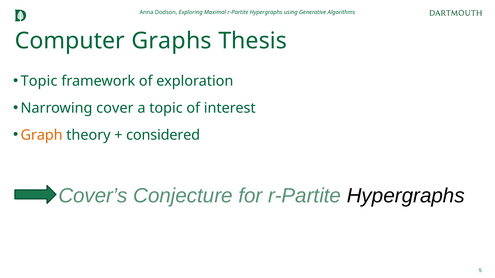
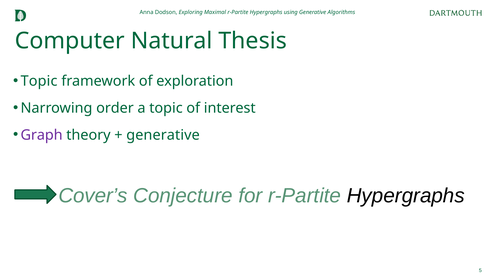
Graphs: Graphs -> Natural (172, 41)
cover: cover -> order (115, 108)
Graph colour: orange -> purple (42, 135)
considered: considered -> generative (163, 135)
